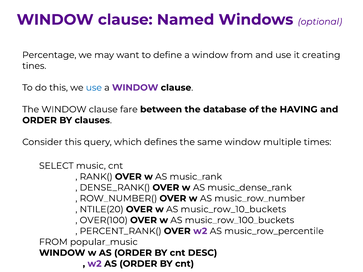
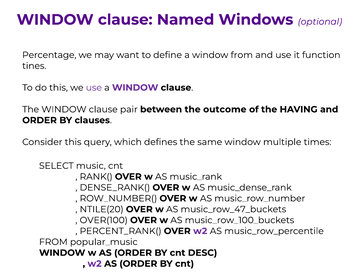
creating: creating -> function (321, 55)
use colour: blue -> purple (94, 88)
fare: fare -> pair (129, 109)
database: database -> outcome (225, 109)
music_row_10_buckets: music_row_10_buckets -> music_row_47_buckets (233, 209)
